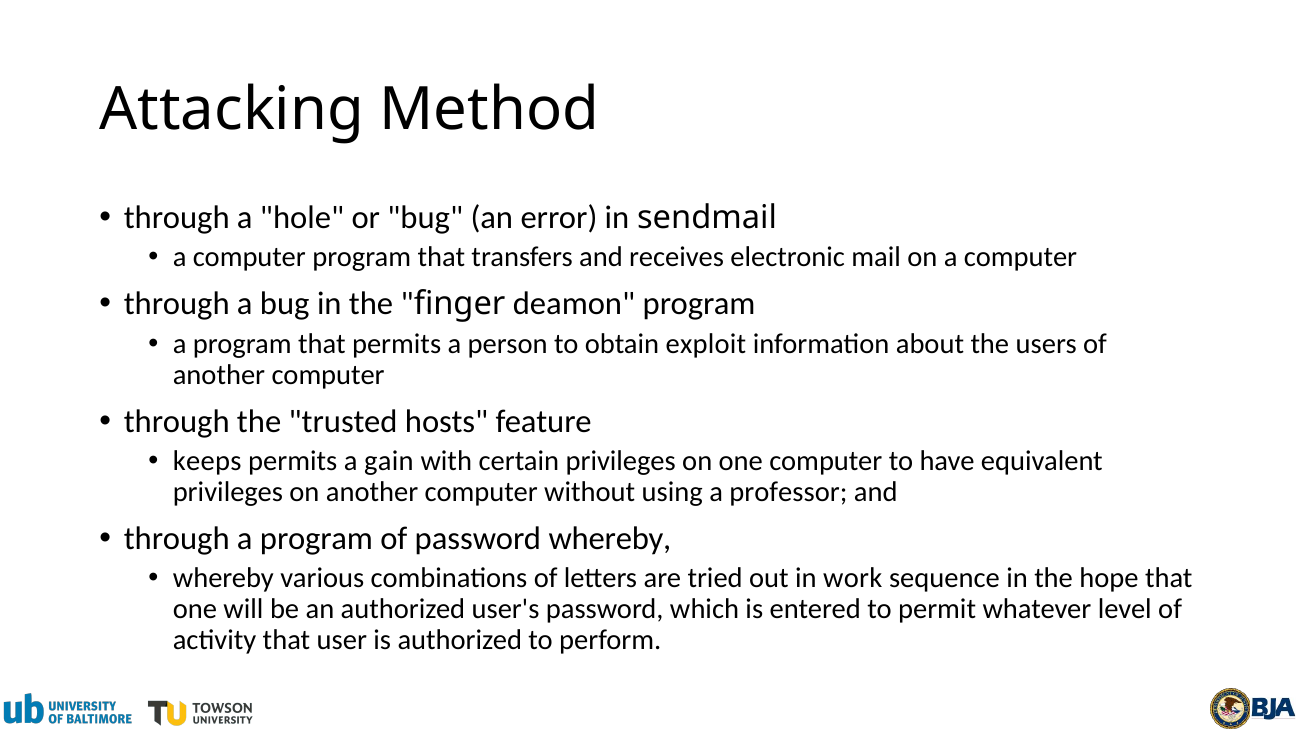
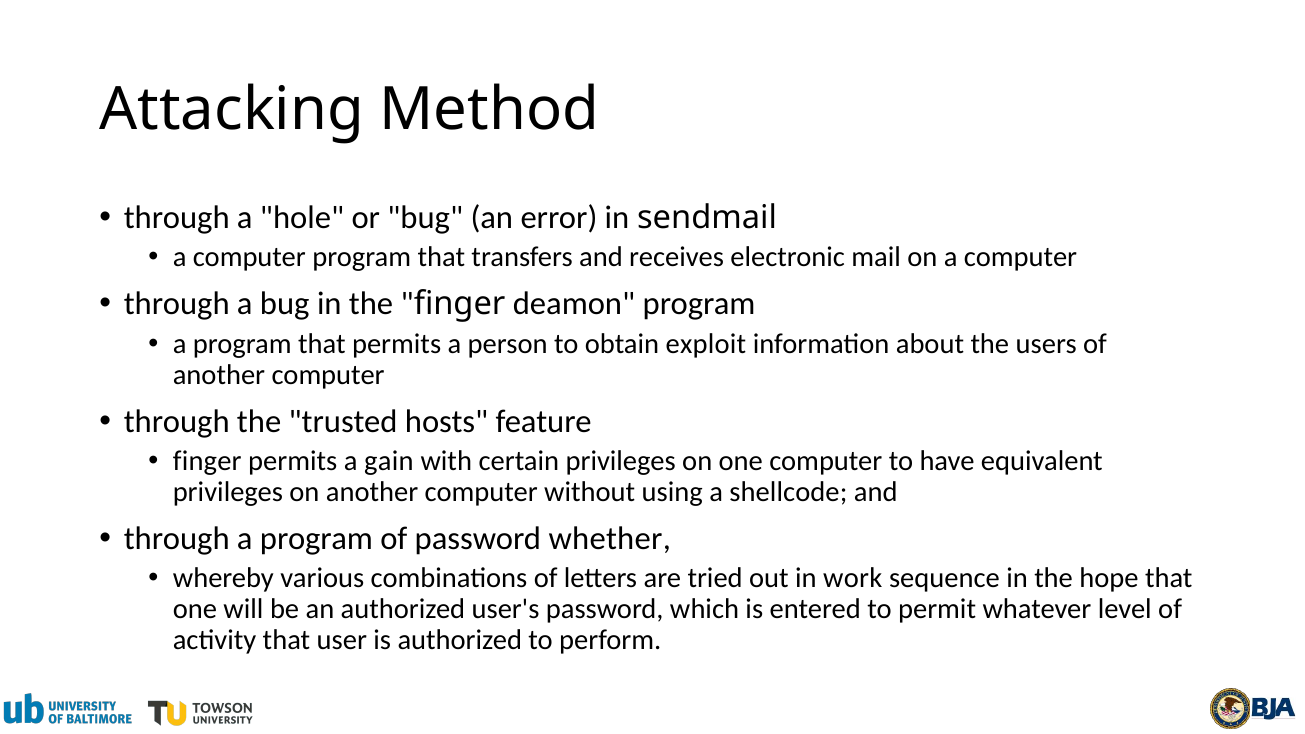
keeps: keeps -> finger (207, 461)
professor: professor -> shellcode (788, 492)
password whereby: whereby -> whether (610, 539)
